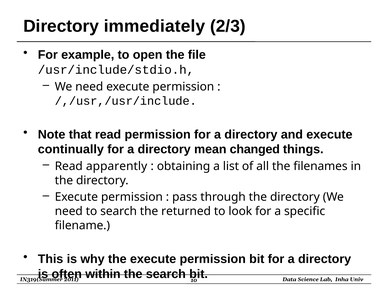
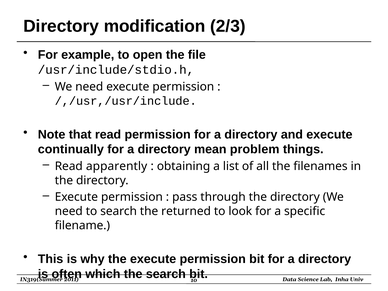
immediately: immediately -> modification (155, 26)
changed: changed -> problem (255, 149)
within: within -> which (103, 274)
